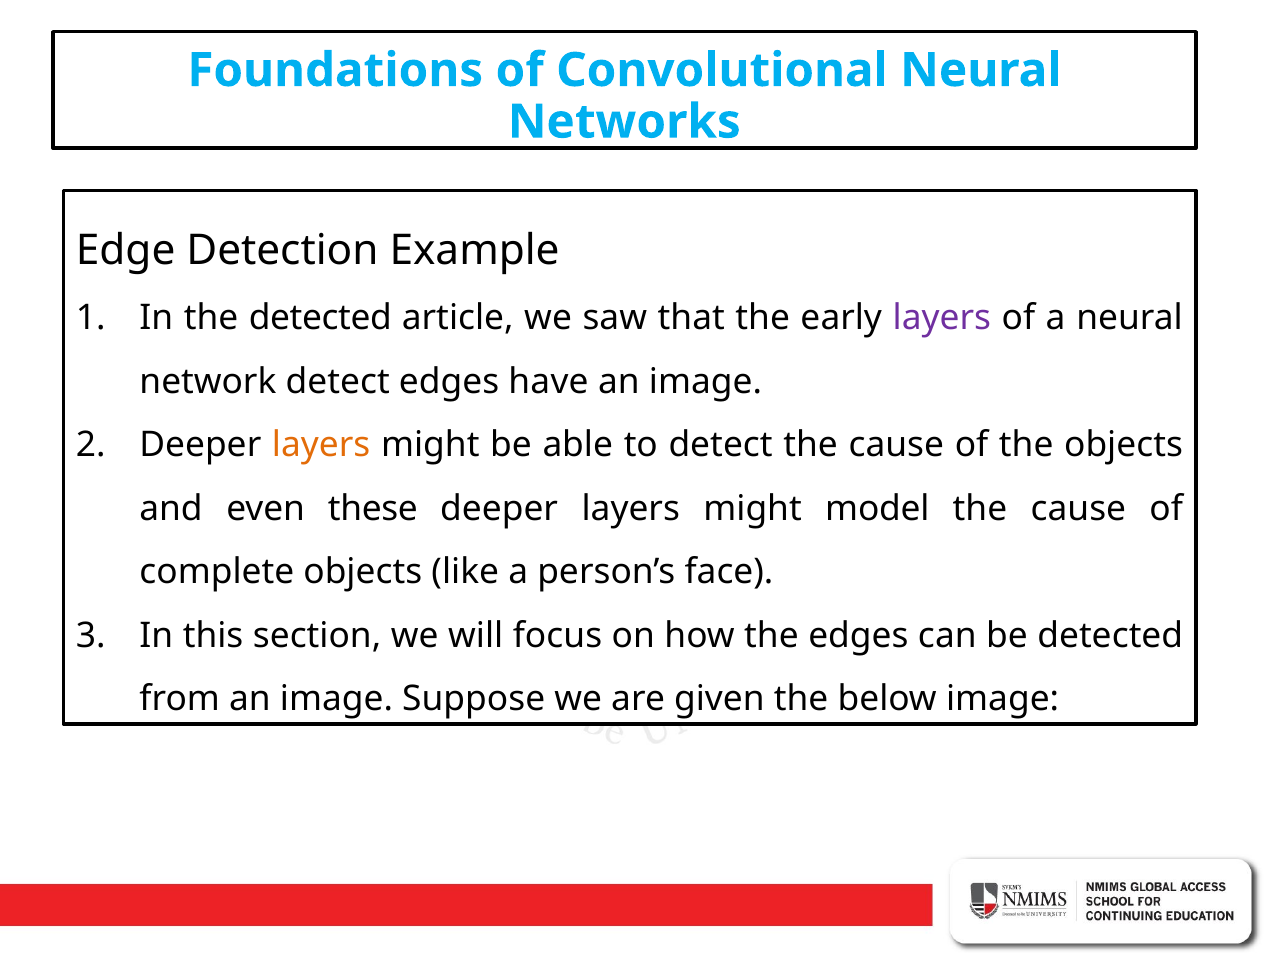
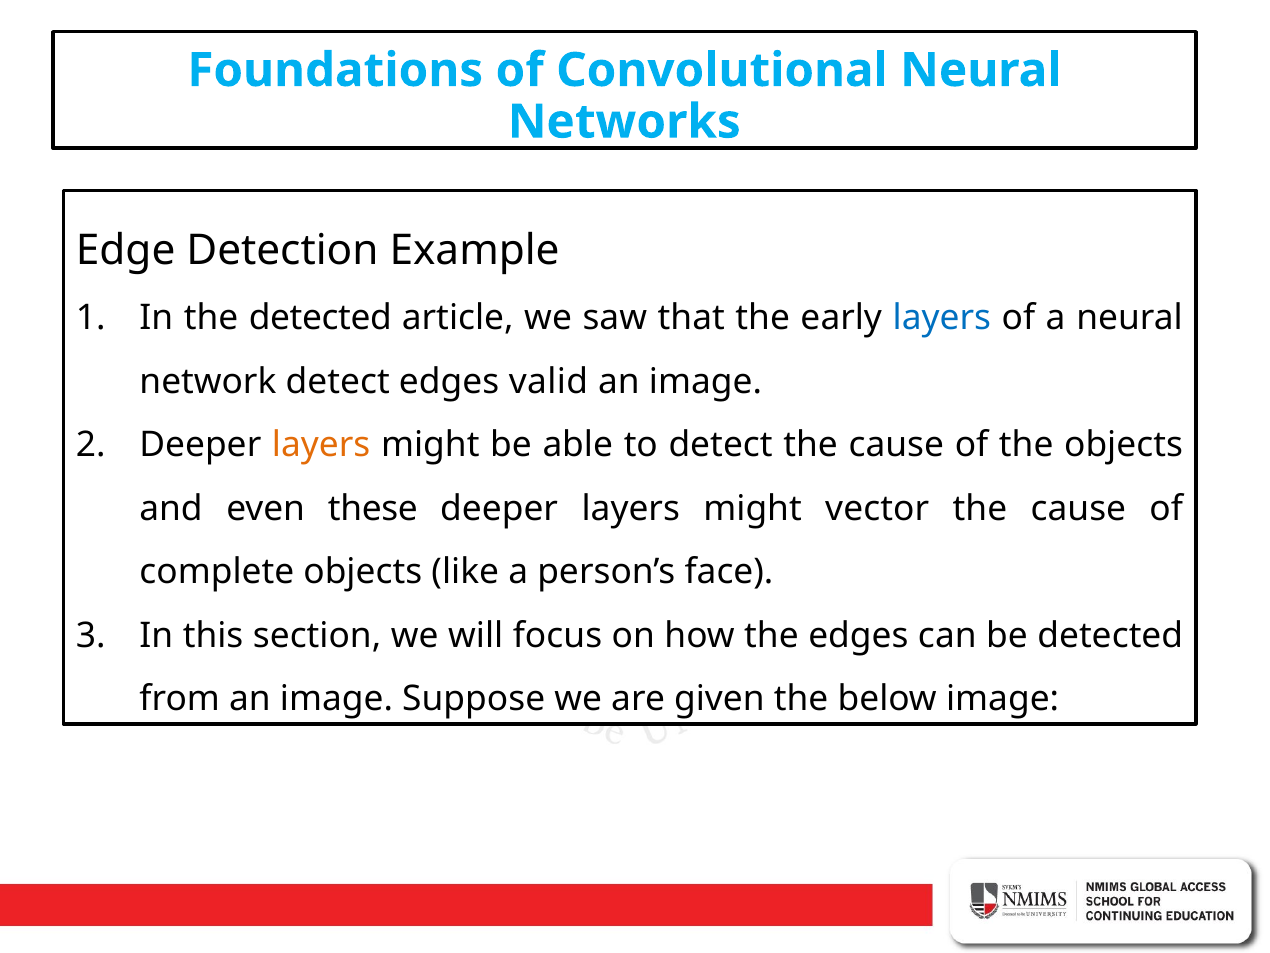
layers colour: purple -> blue (942, 318)
have: have -> valid (548, 381)
model: model -> vector (877, 508)
